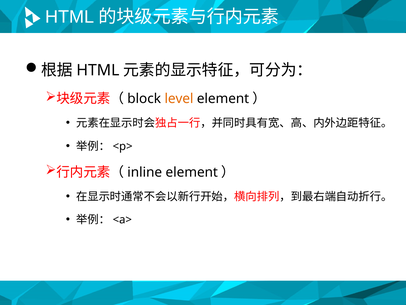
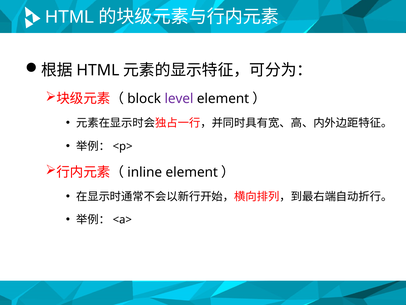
level colour: orange -> purple (179, 99)
